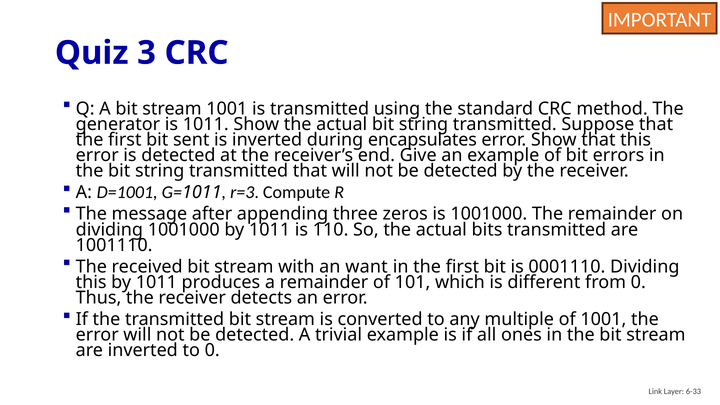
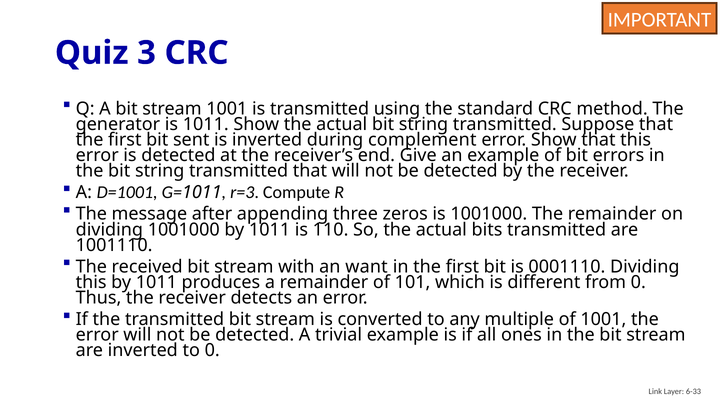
encapsulates: encapsulates -> complement (422, 140)
